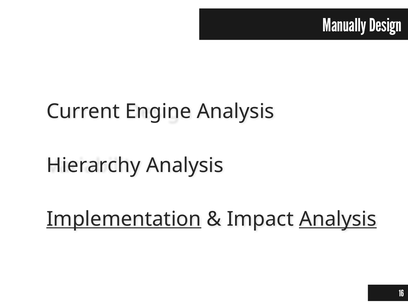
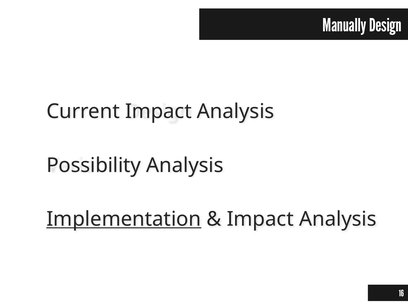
Current Engine: Engine -> Impact (158, 111)
Hierarchy: Hierarchy -> Possibility (94, 165)
Analysis underline: present -> none (338, 219)
